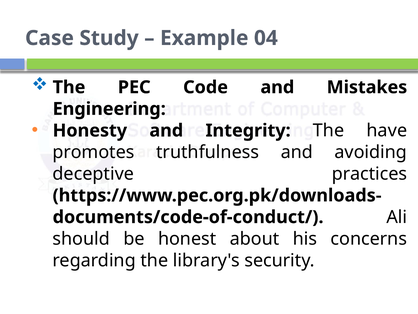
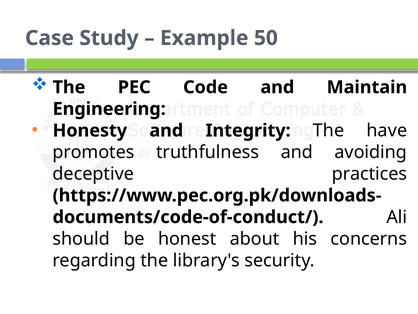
04: 04 -> 50 (266, 38)
Mistakes: Mistakes -> Maintain (367, 87)
